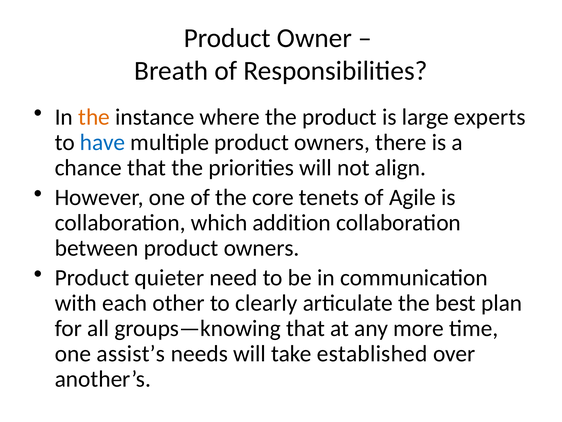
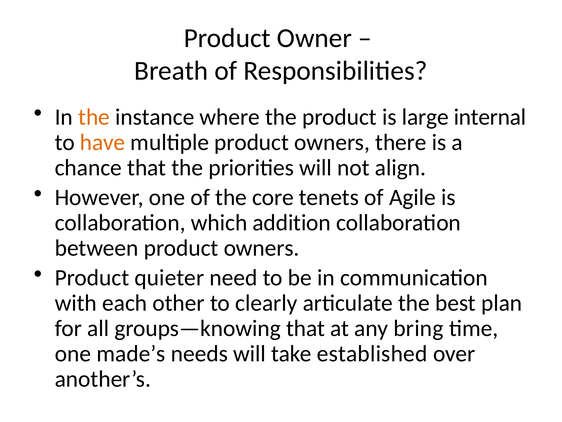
experts: experts -> internal (490, 117)
have colour: blue -> orange (103, 142)
more: more -> bring (418, 328)
assist’s: assist’s -> made’s (131, 353)
